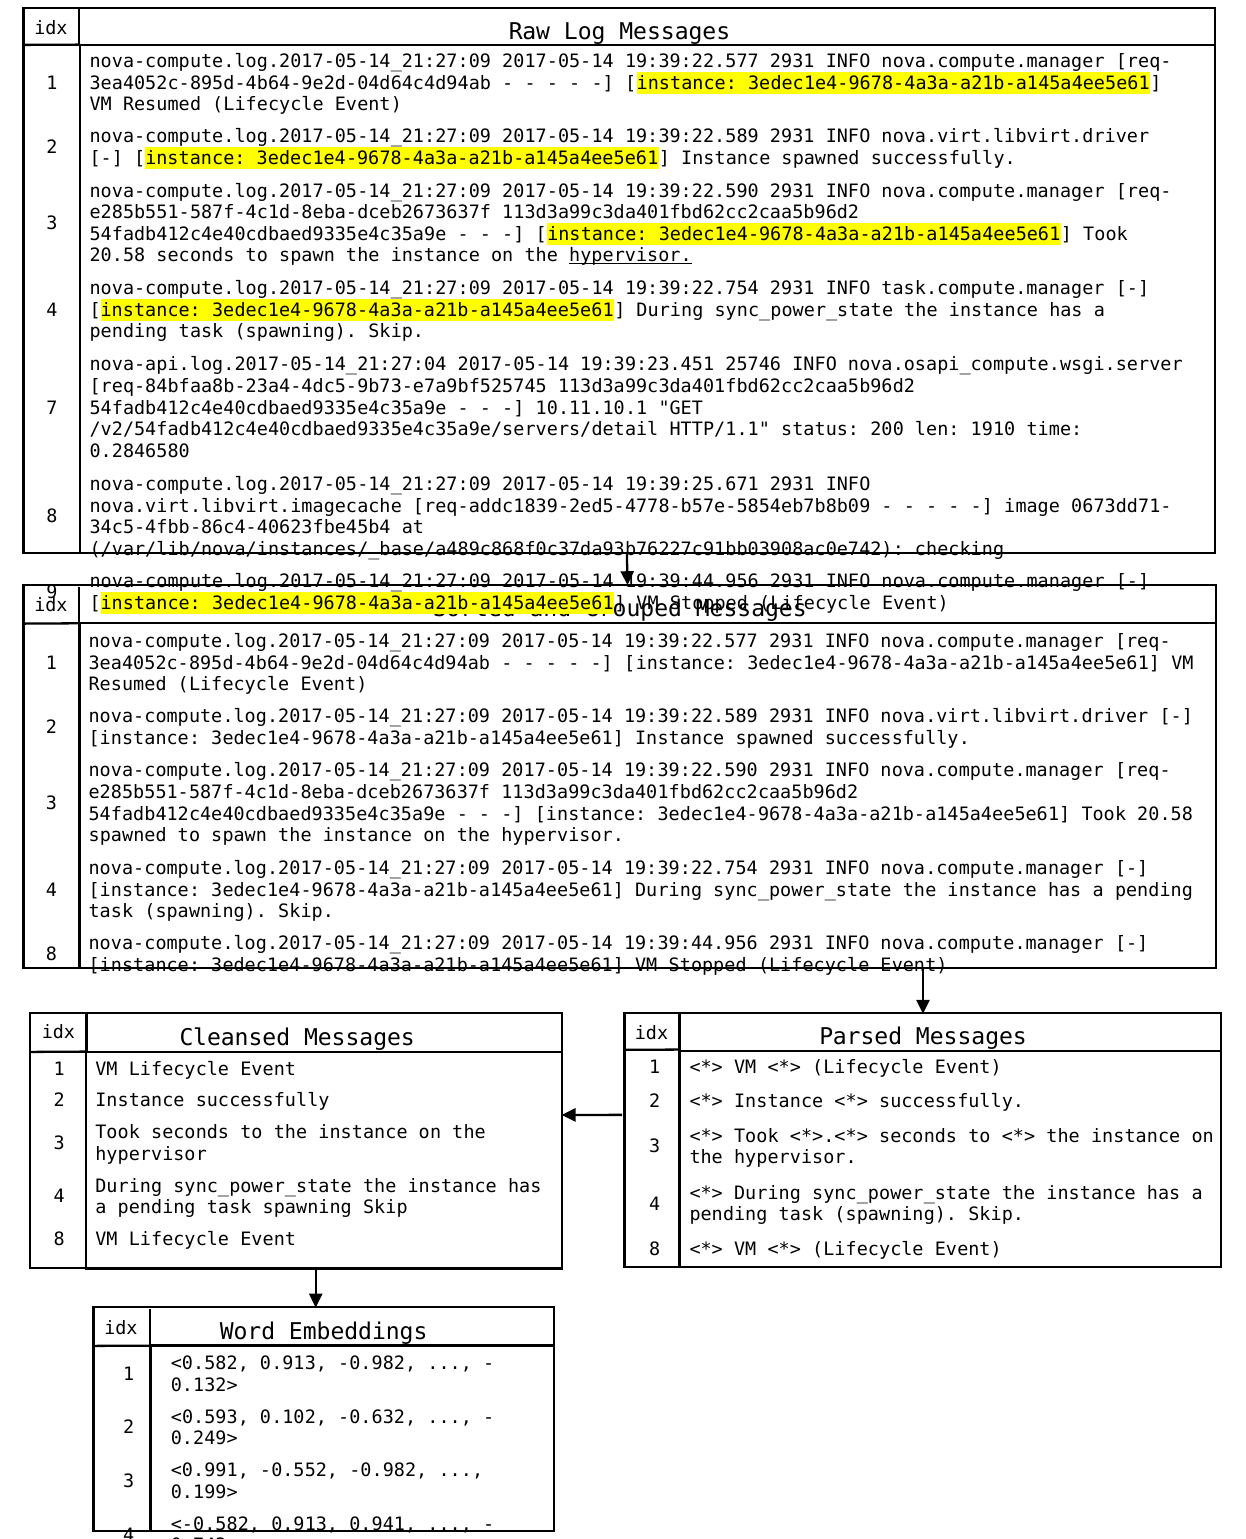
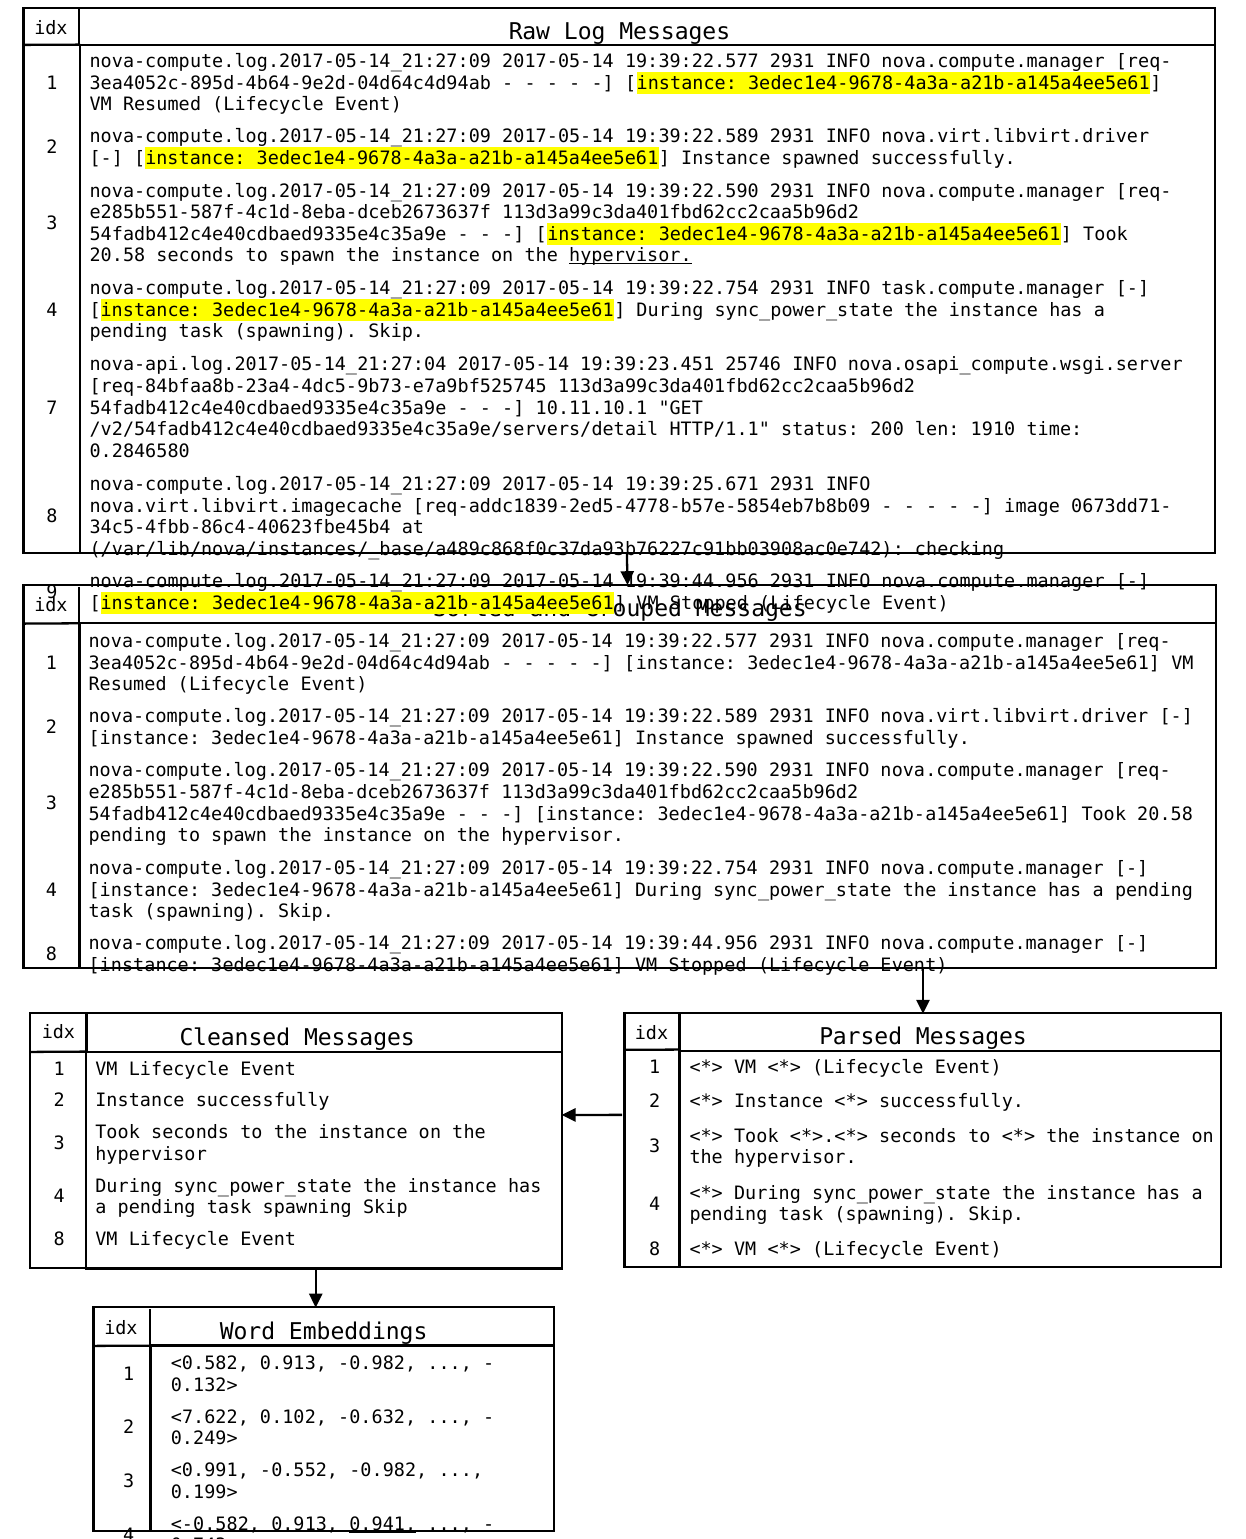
spawned: spawned -> pending (128, 835)
<0.593: <0.593 -> <7.622 (210, 1417)
0.941 underline: none -> present (383, 1524)
